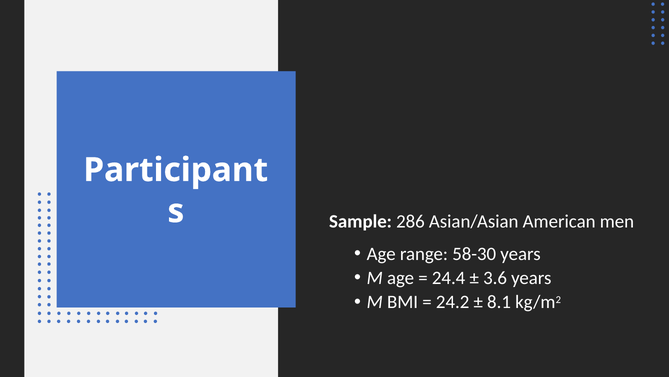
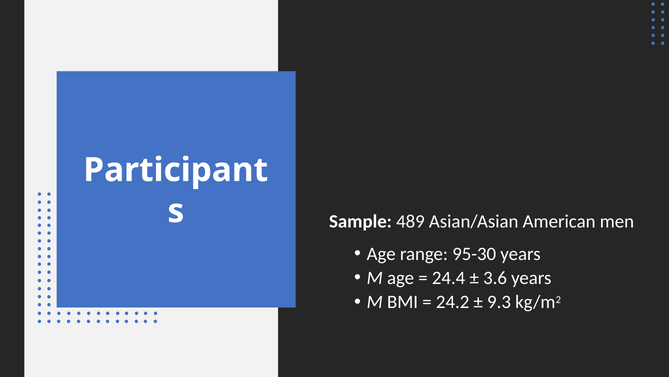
286: 286 -> 489 (410, 221)
58-30: 58-30 -> 95-30 (474, 253)
8.1: 8.1 -> 9.3 (499, 302)
